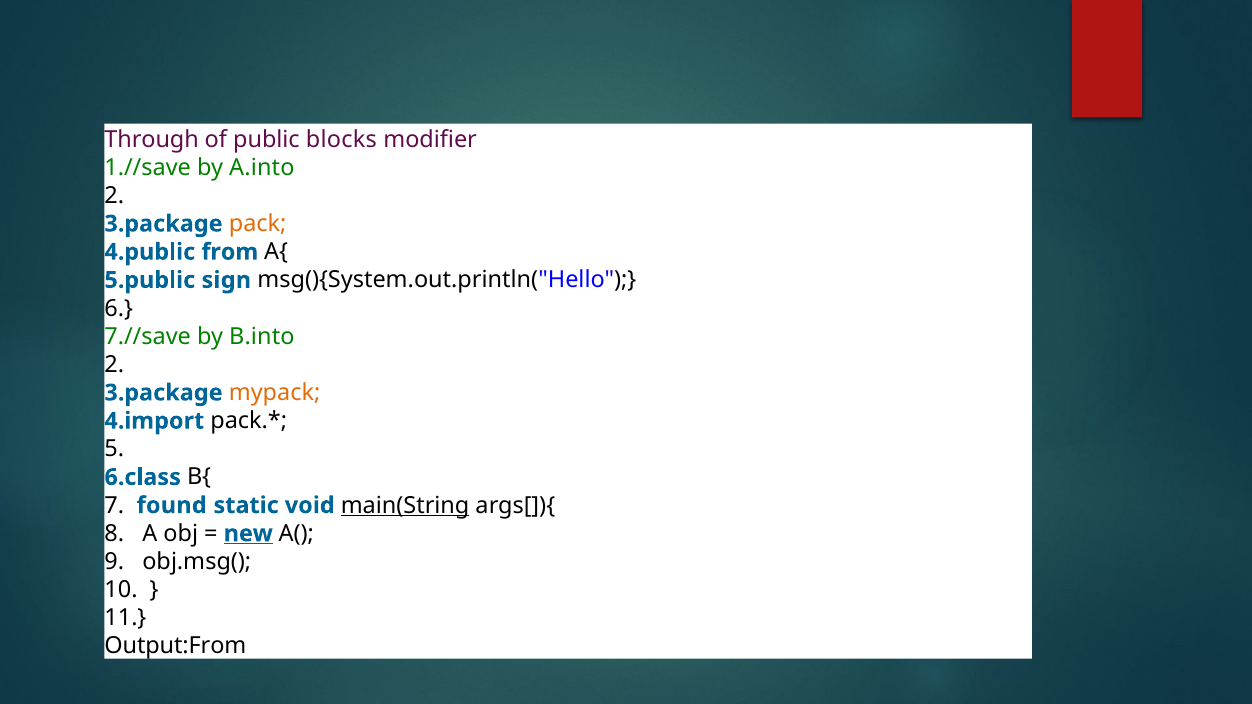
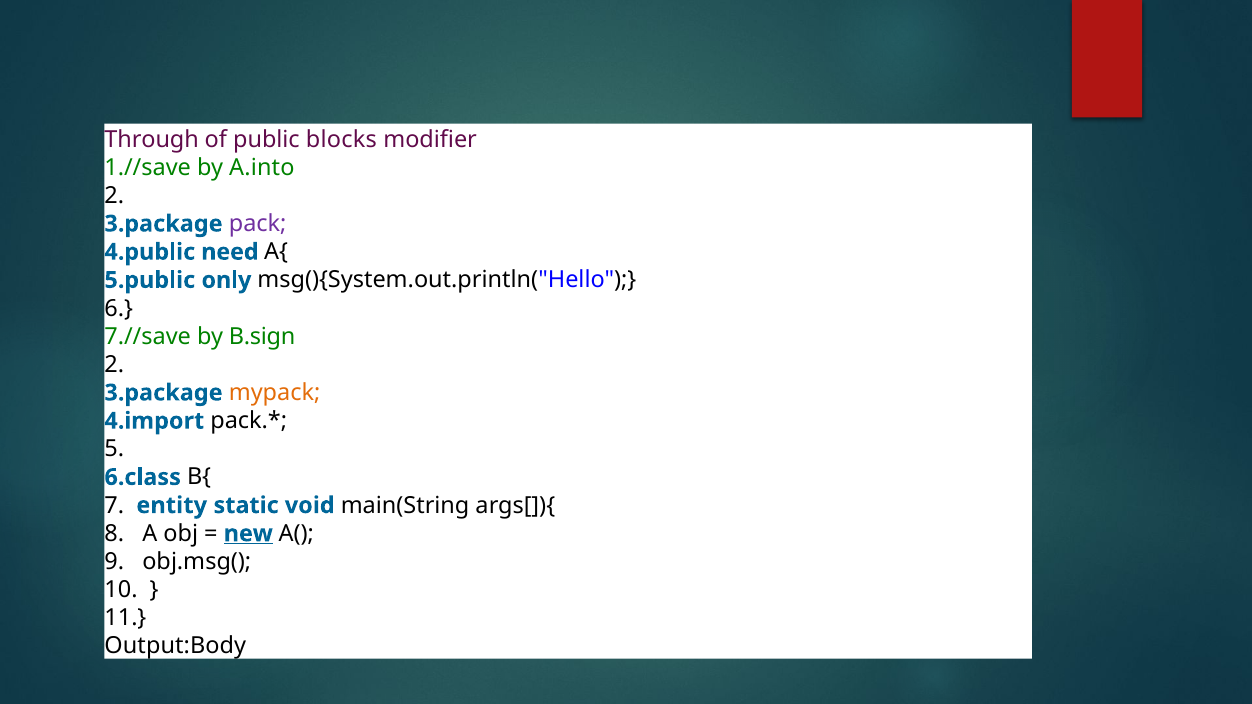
pack colour: orange -> purple (258, 224)
from: from -> need (230, 252)
sign: sign -> only (226, 280)
B.into: B.into -> B.sign (262, 337)
found: found -> entity (172, 506)
main(String underline: present -> none (405, 506)
Output:From: Output:From -> Output:Body (175, 646)
